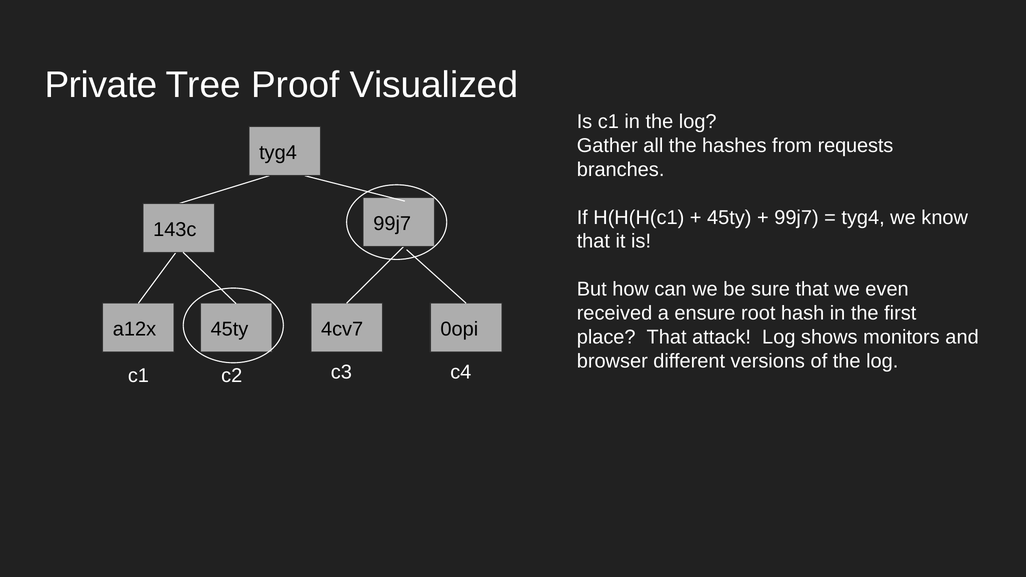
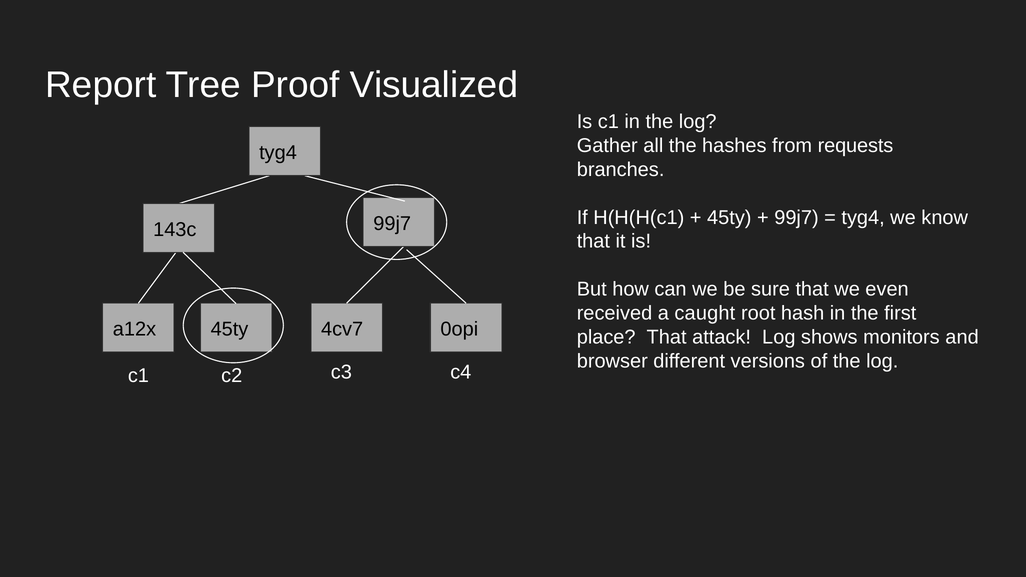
Private: Private -> Report (101, 85)
ensure: ensure -> caught (705, 313)
